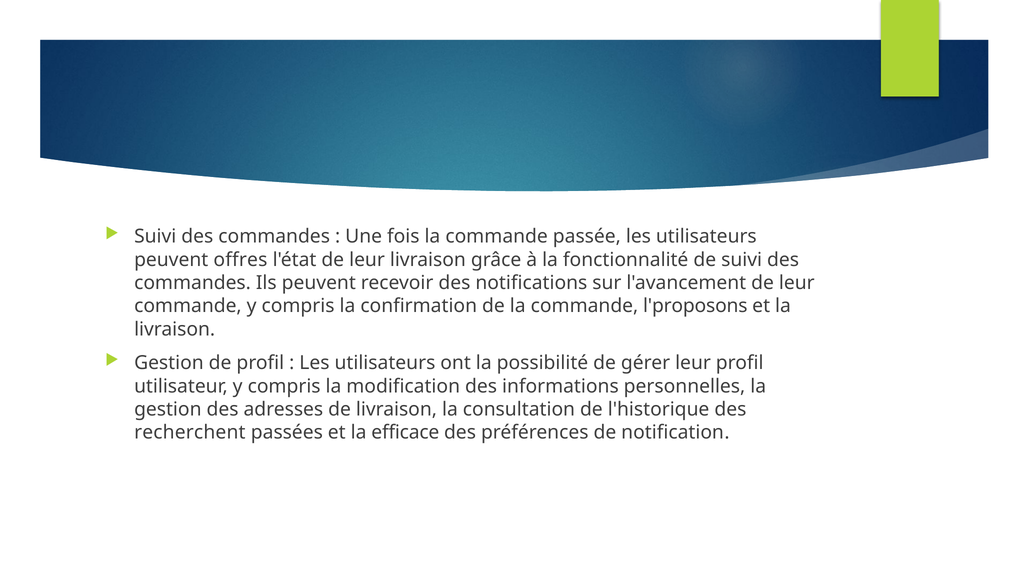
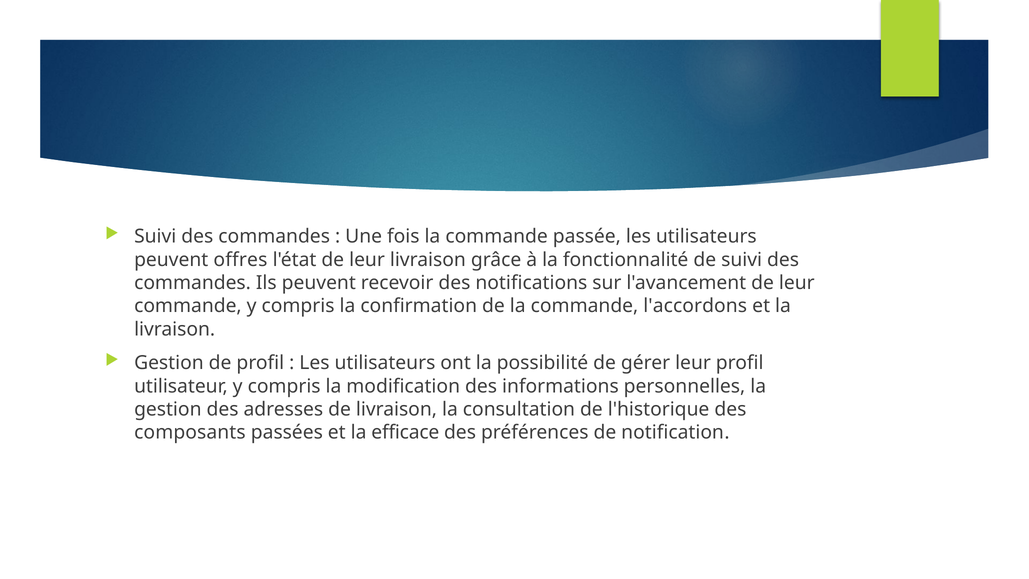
l'proposons: l'proposons -> l'accordons (695, 306)
recherchent: recherchent -> composants (190, 432)
